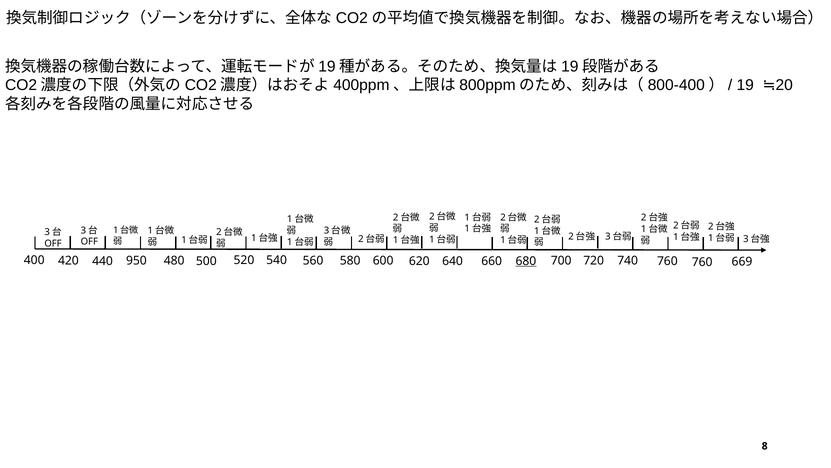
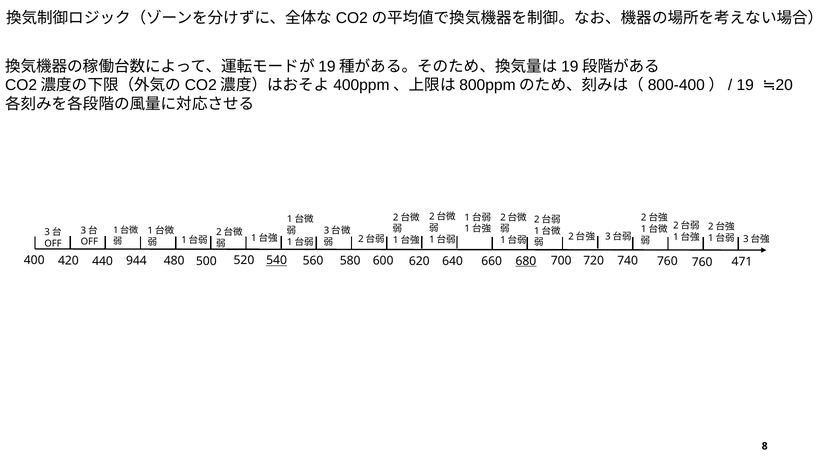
669: 669 -> 471 (742, 262)
950: 950 -> 944 (136, 260)
540 underline: none -> present (277, 260)
